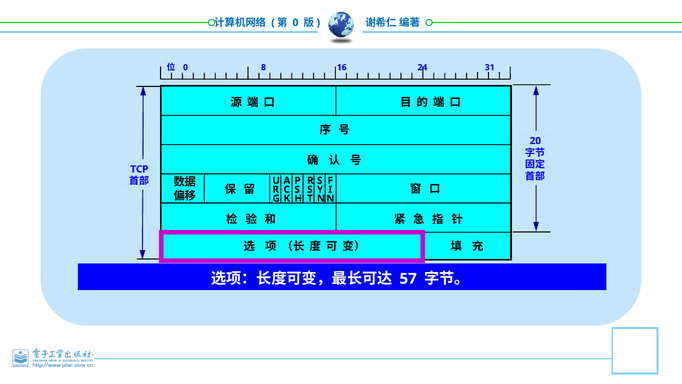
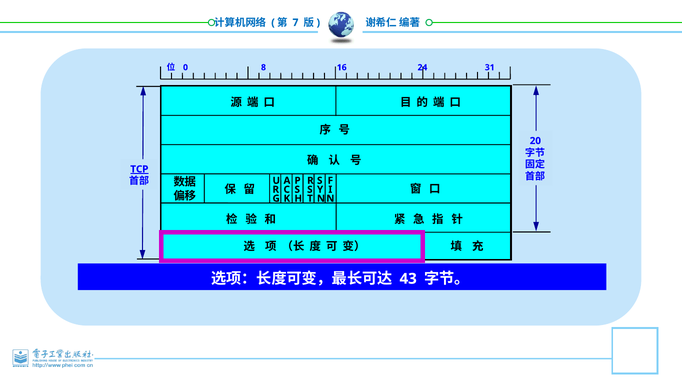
0: 0 -> 7 (295, 23)
TCP underline: none -> present (139, 169)
57: 57 -> 43 (408, 278)
